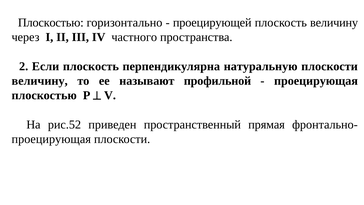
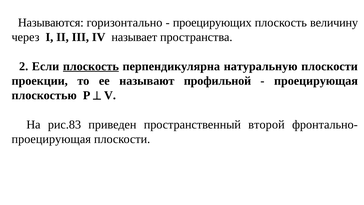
Плоскостью: Плоскостью -> Называются (51, 22)
проецирующей: проецирующей -> проецирующих (212, 22)
частного: частного -> называет (134, 37)
плоскость underline: none -> present (91, 66)
величину: величину -> проекции (40, 81)
рис.52: рис.52 -> рис.83 (64, 124)
прямая: прямая -> второй (266, 124)
